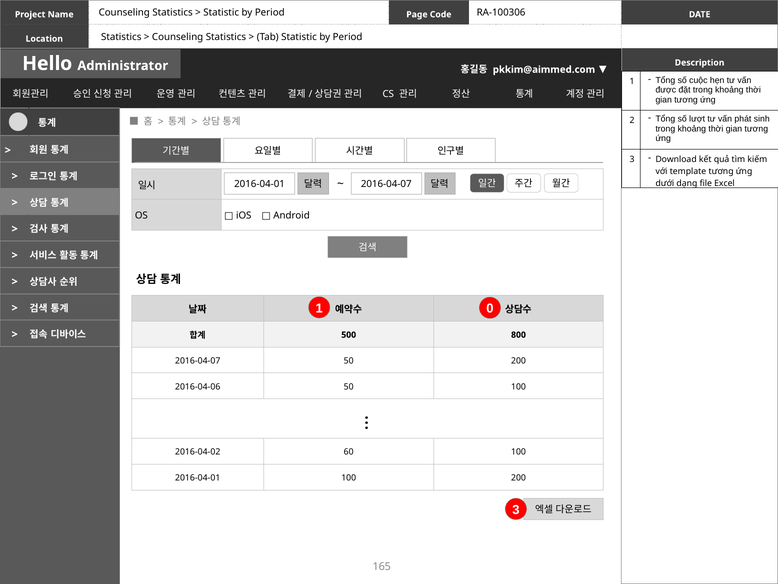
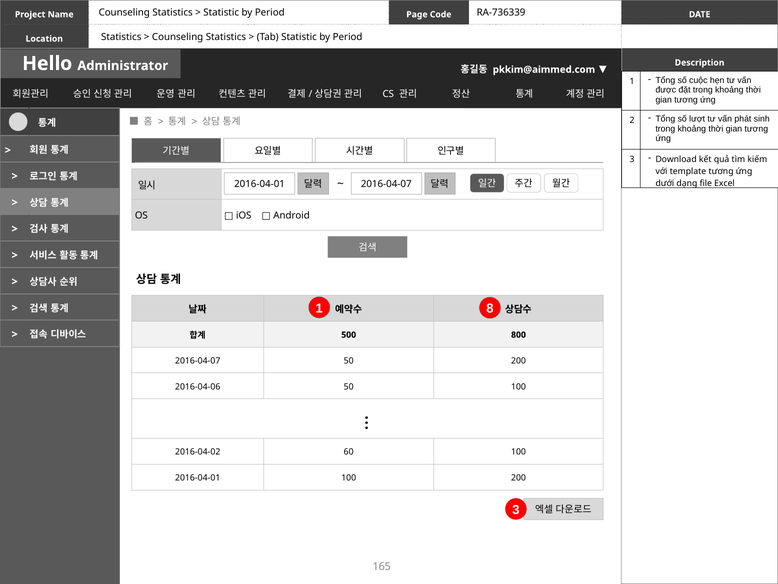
RA-100306: RA-100306 -> RA-736339 (501, 13)
0: 0 -> 8 (490, 308)
